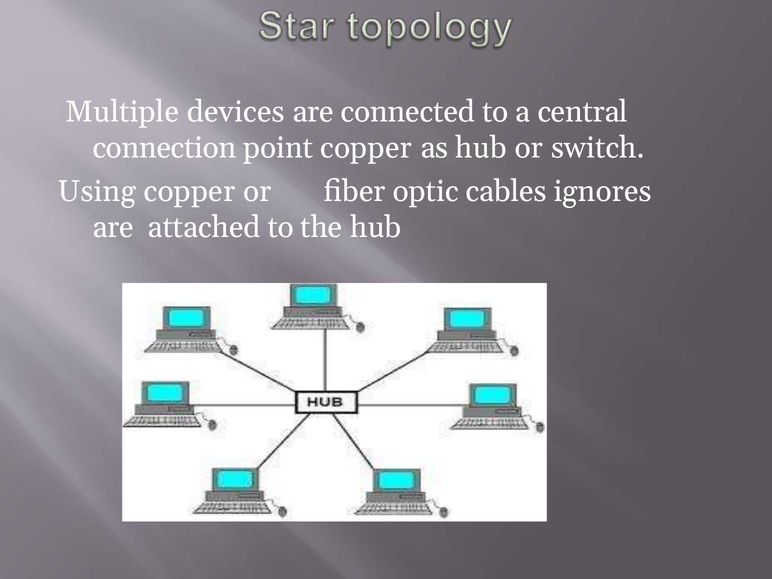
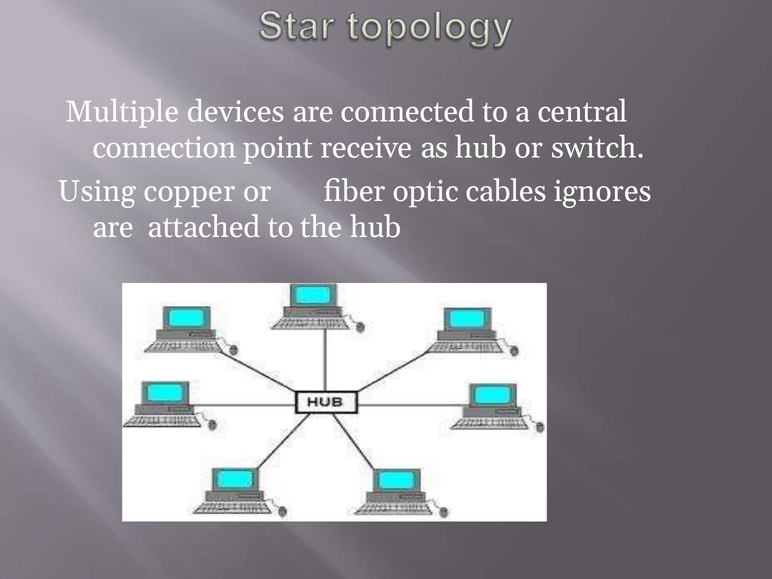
point copper: copper -> receive (366, 148)
